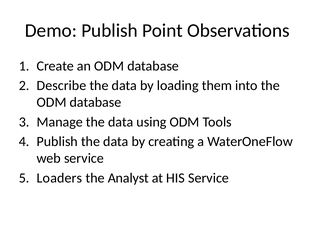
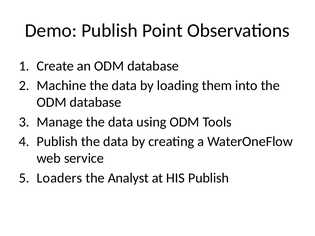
Describe: Describe -> Machine (61, 86)
HIS Service: Service -> Publish (209, 178)
